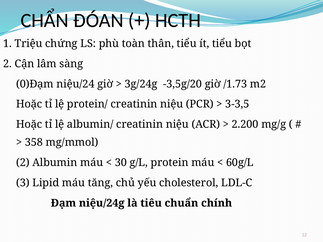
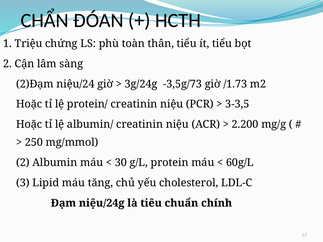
0)Đạm: 0)Đạm -> 2)Đạm (35, 84)
-3,5g/20: -3,5g/20 -> -3,5g/73 (183, 84)
358: 358 -> 250 (34, 143)
